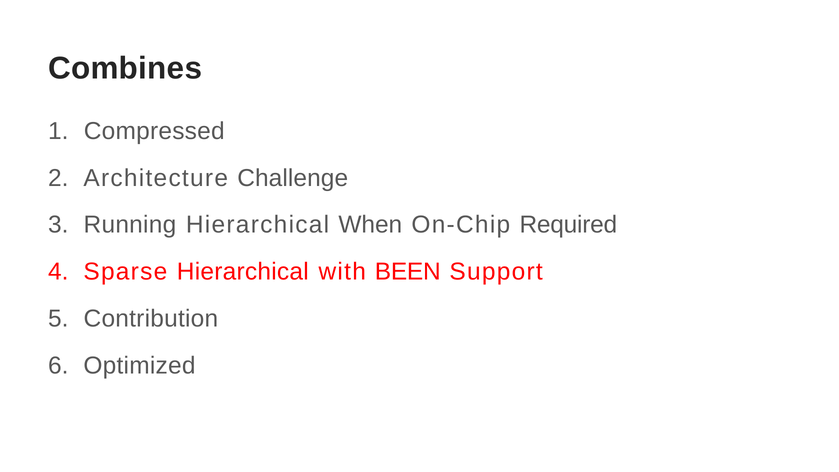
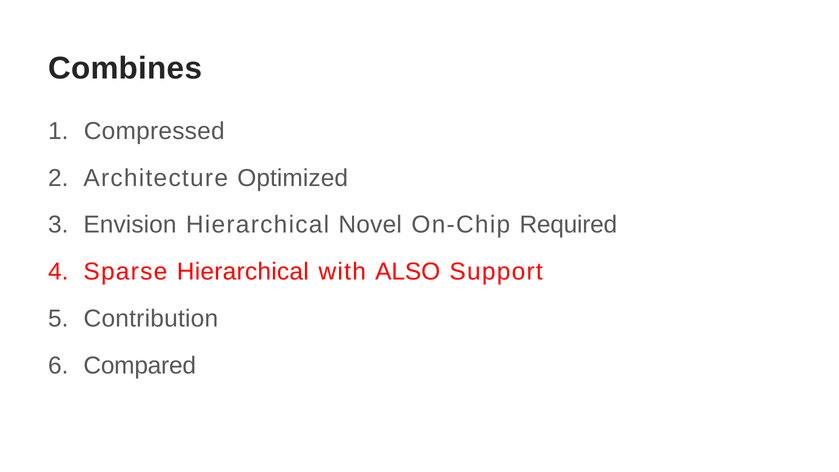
Challenge: Challenge -> Optimized (293, 178)
Running: Running -> Envision (130, 225)
When: When -> Novel (370, 225)
BEEN: BEEN -> ALSO (408, 272)
Optimized: Optimized -> Compared (140, 366)
